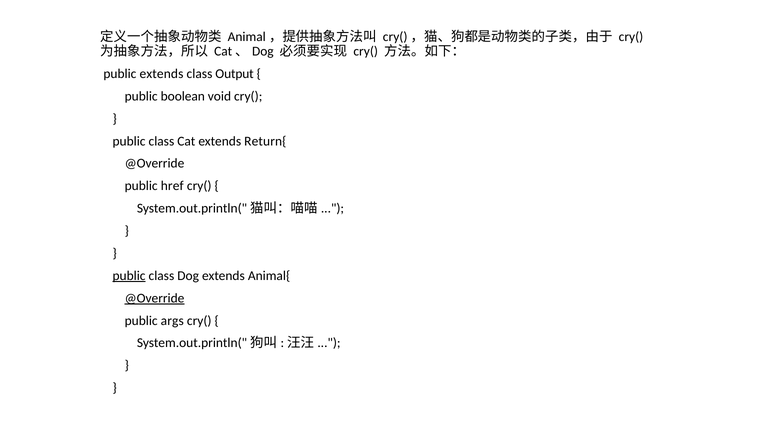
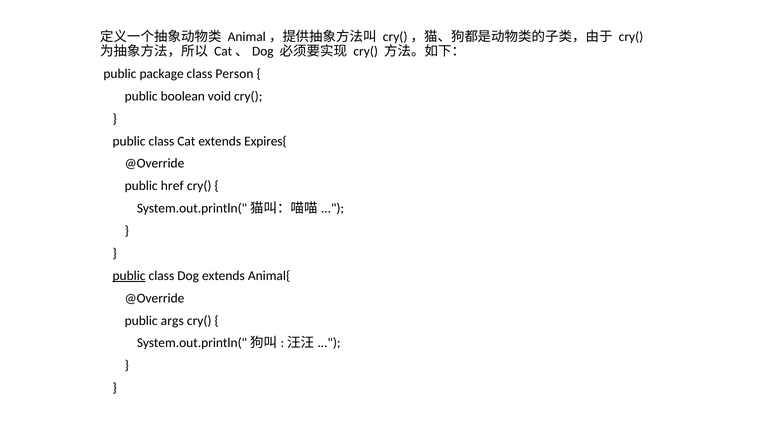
public extends: extends -> package (162, 74)
Output: Output -> Person (234, 74)
Return{: Return{ -> Expires{ (265, 141)
@Override underline: present -> none (155, 298)
